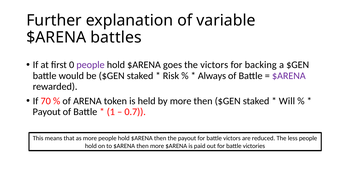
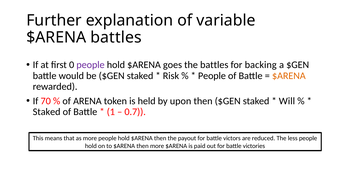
the victors: victors -> battles (214, 65)
Always: Always -> People (212, 76)
$ARENA colour: purple -> orange (289, 76)
by more: more -> upon (181, 101)
Payout: Payout -> Staked (47, 112)
